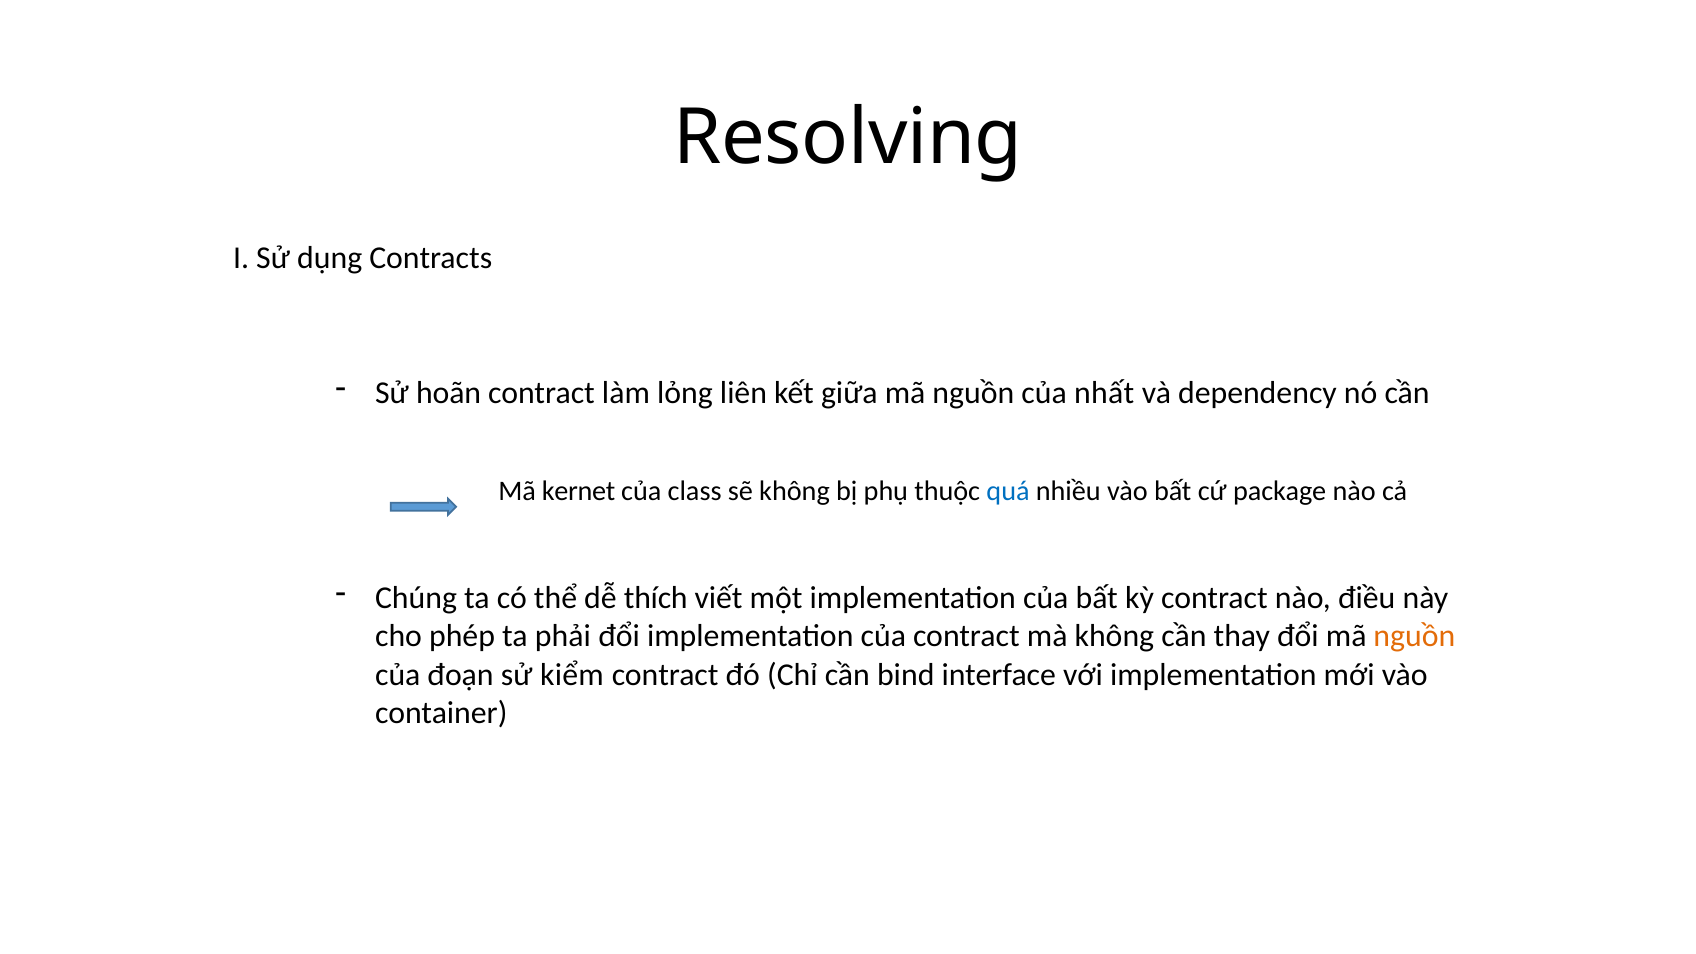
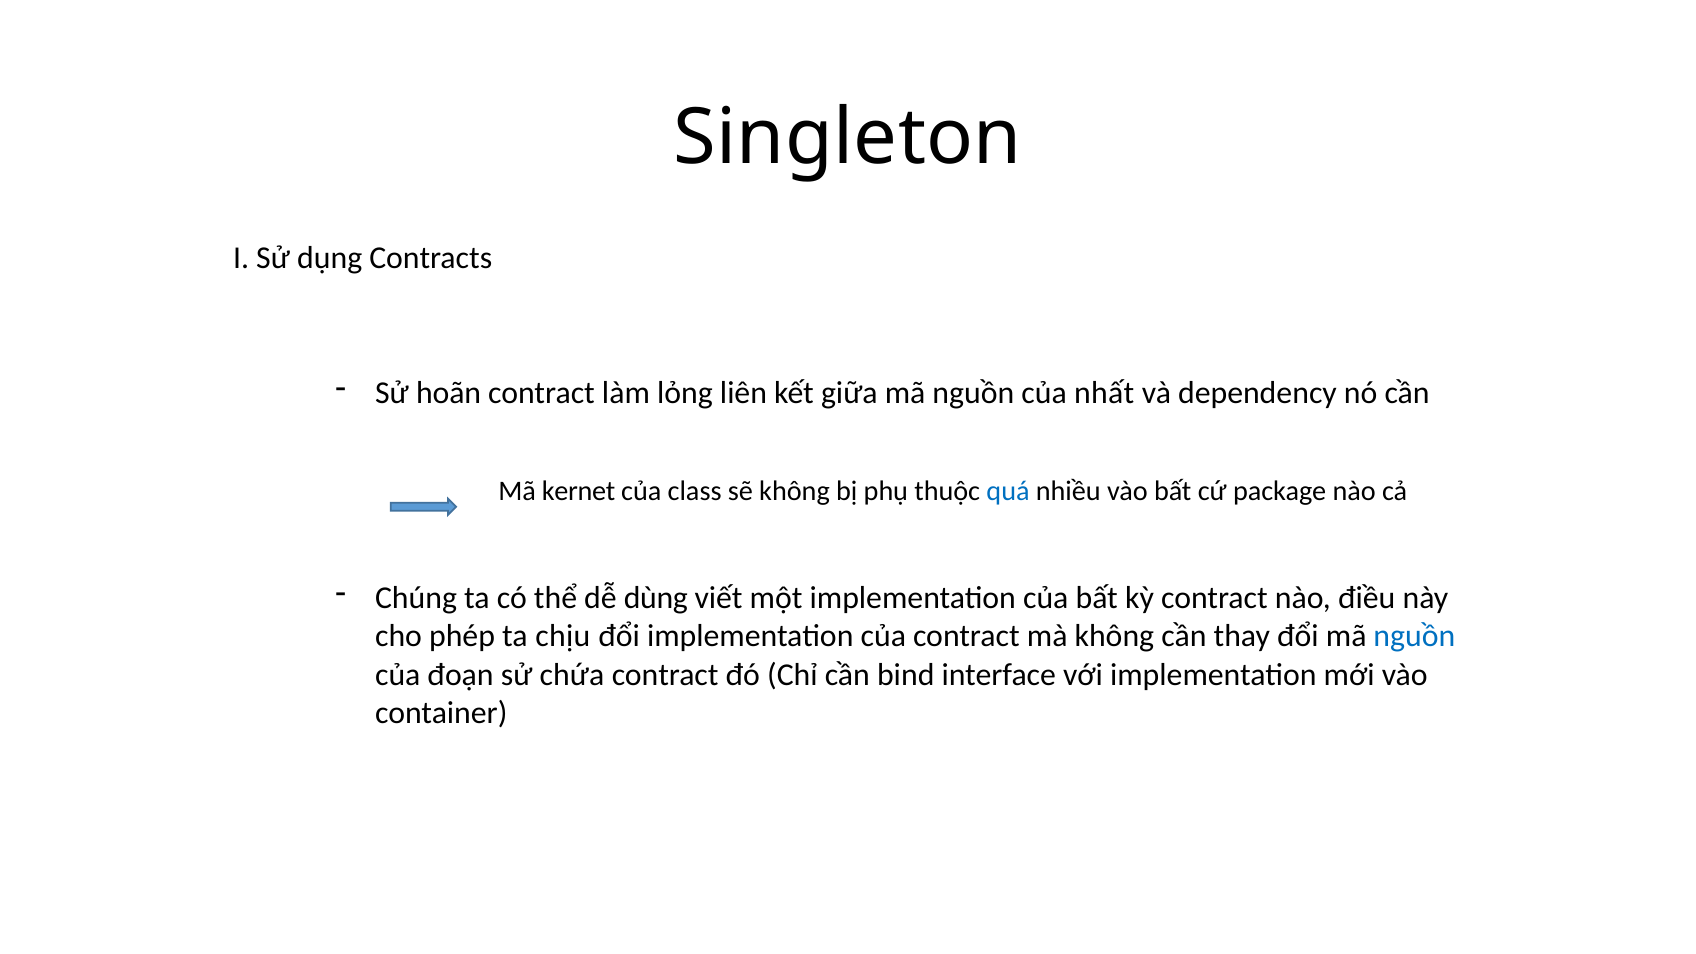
Resolving: Resolving -> Singleton (848, 137)
thích: thích -> dùng (656, 598)
phải: phải -> chịu (563, 636)
nguồn colour: orange -> blue (1414, 636)
kiểm: kiểm -> chứa (572, 675)
